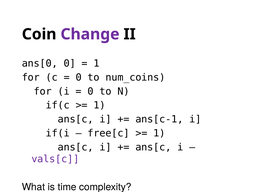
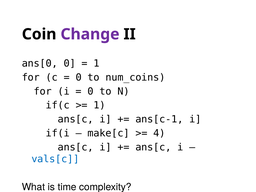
free[c: free[c -> make[c (109, 133)
1: 1 -> 4 (159, 133)
vals[c colour: purple -> blue (55, 159)
